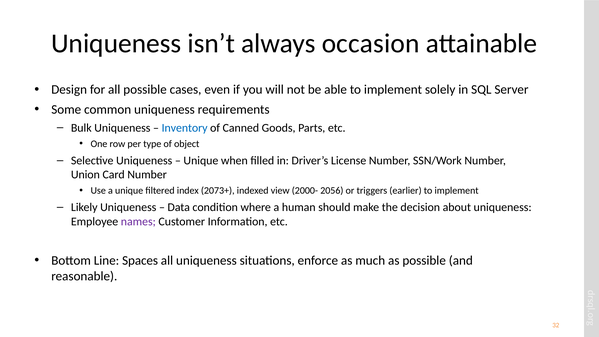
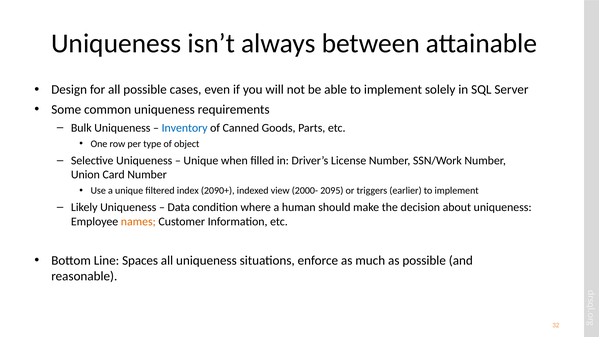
occasion: occasion -> between (371, 43)
2073+: 2073+ -> 2090+ (218, 191)
2056: 2056 -> 2095 (332, 191)
names colour: purple -> orange (138, 222)
